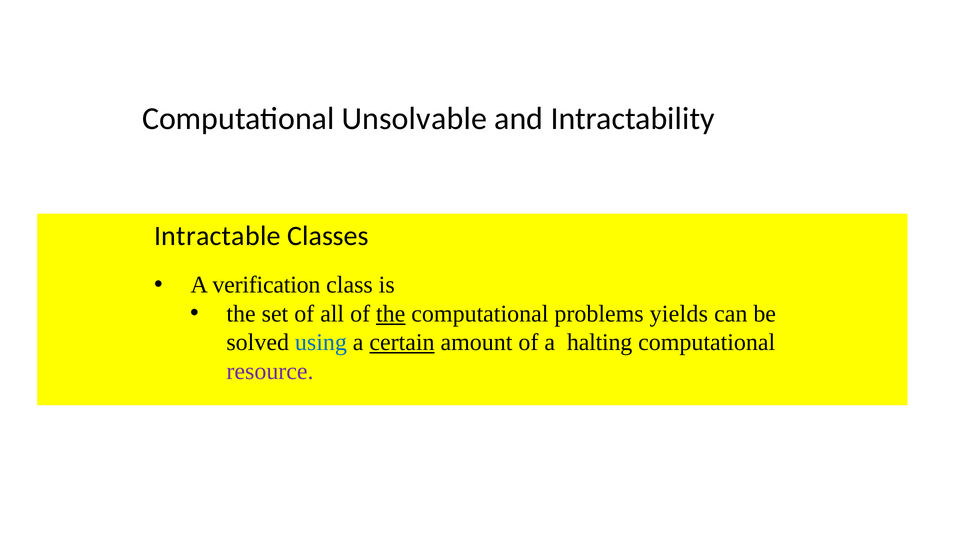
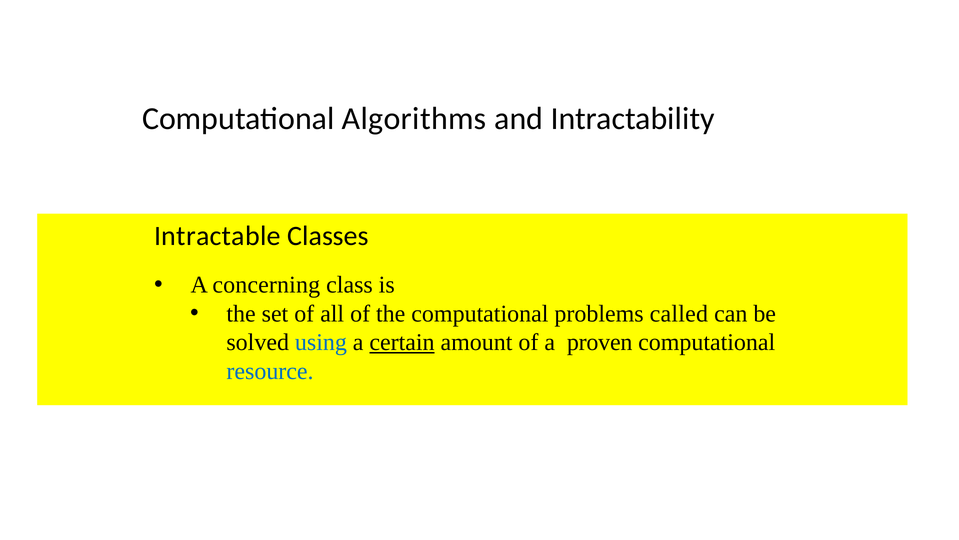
Unsolvable: Unsolvable -> Algorithms (414, 119)
verification: verification -> concerning (266, 285)
the underline: present -> none (391, 313)
yields: yields -> called (679, 313)
halting: halting -> proven (600, 342)
resource colour: purple -> blue (270, 371)
